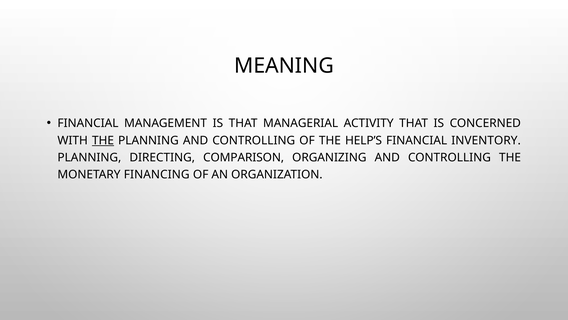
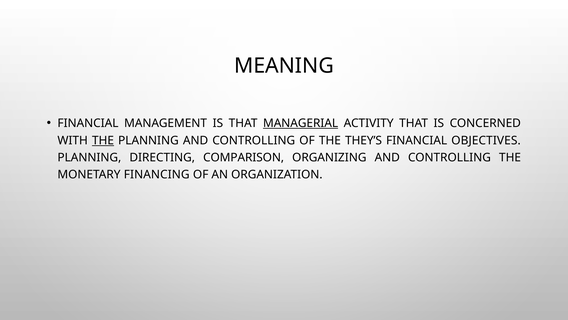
MANAGERIAL underline: none -> present (301, 123)
HELP’S: HELP’S -> THEY’S (364, 140)
INVENTORY: INVENTORY -> OBJECTIVES (486, 140)
